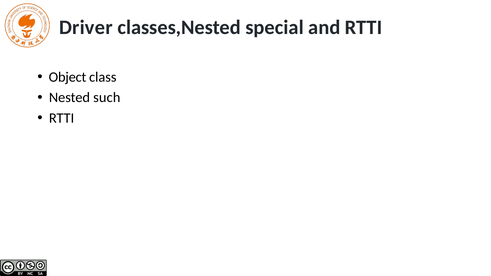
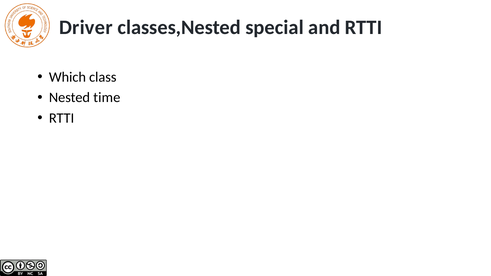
Object: Object -> Which (67, 77)
such: such -> time (107, 98)
